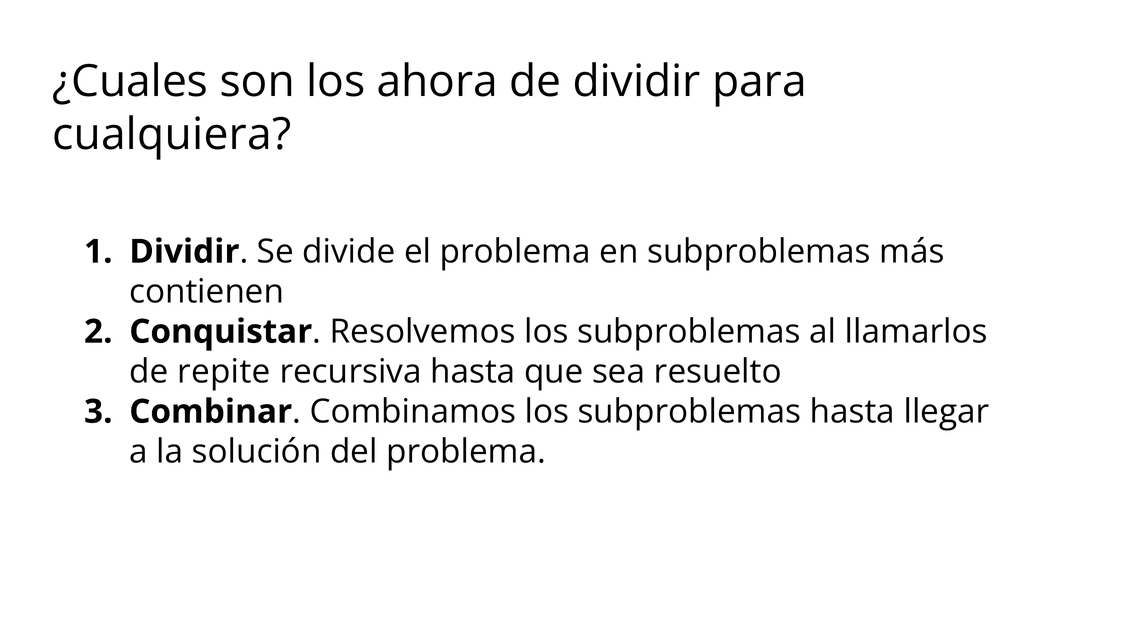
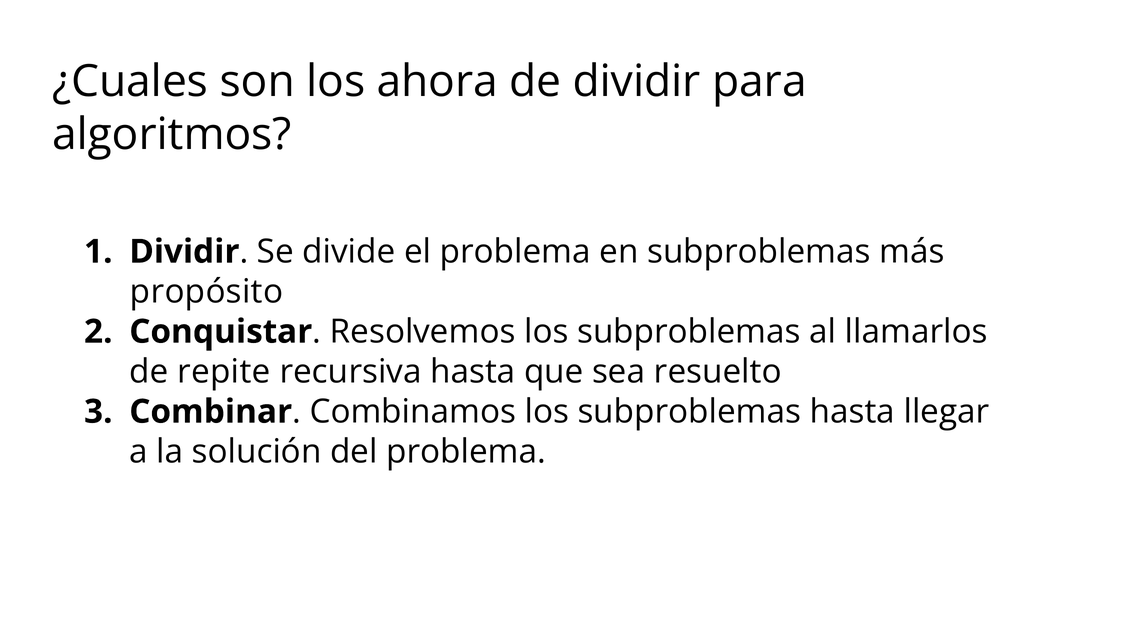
cualquiera: cualquiera -> algoritmos (172, 135)
contienen: contienen -> propósito (207, 292)
